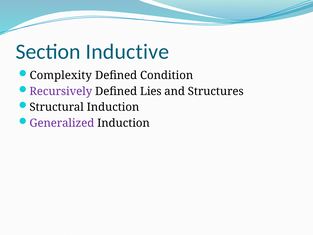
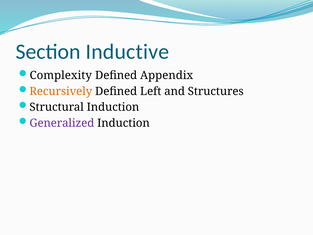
Condition: Condition -> Appendix (167, 75)
Recursively colour: purple -> orange (61, 91)
Lies: Lies -> Left (151, 91)
